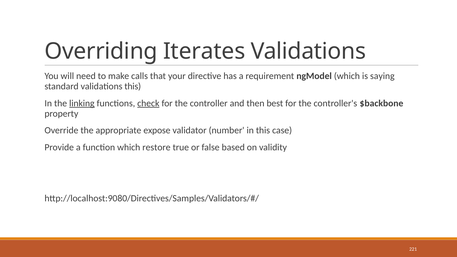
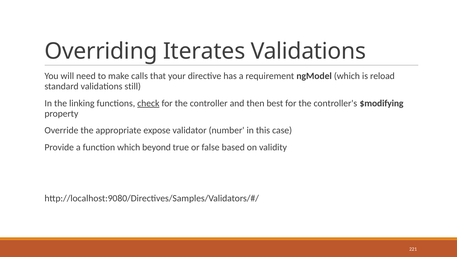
saying: saying -> reload (382, 76)
validations this: this -> still (133, 86)
linking underline: present -> none (82, 103)
$backbone: $backbone -> $modifying (382, 103)
restore: restore -> beyond (157, 147)
